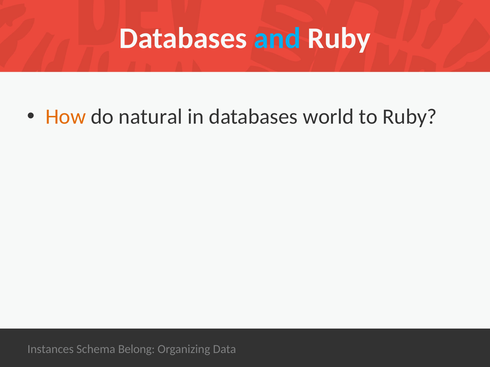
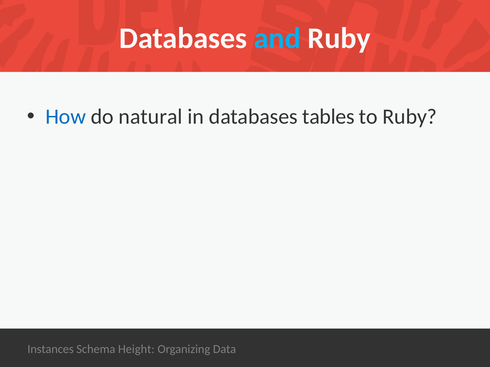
How colour: orange -> blue (66, 117)
world: world -> tables (329, 117)
Belong: Belong -> Height (136, 350)
